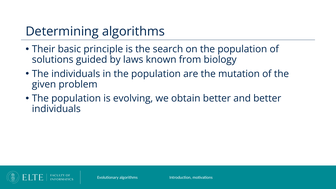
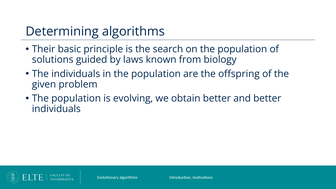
mutation: mutation -> offspring (239, 74)
